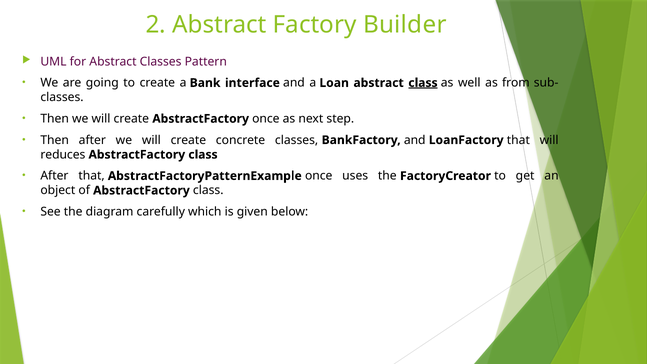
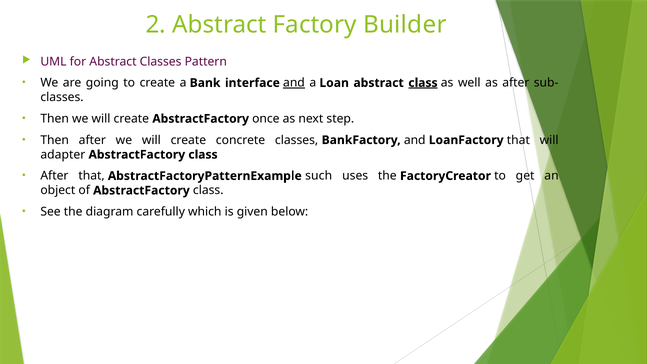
and underline: none -> present (294, 83)
as from: from -> after (516, 83)
reduces: reduces -> adapter (63, 155)
AbstractFactoryPatternExample once: once -> such (319, 176)
